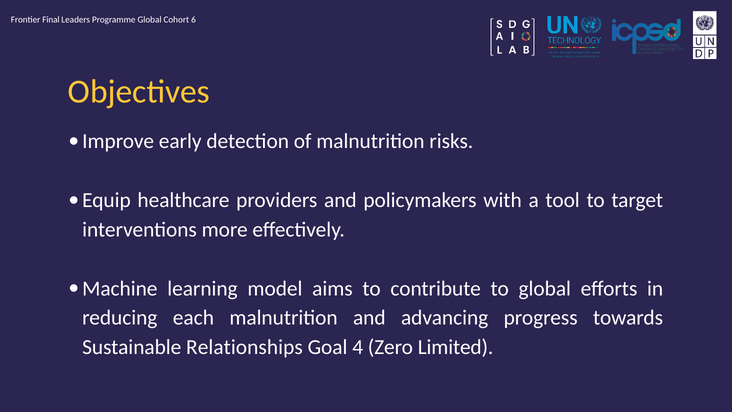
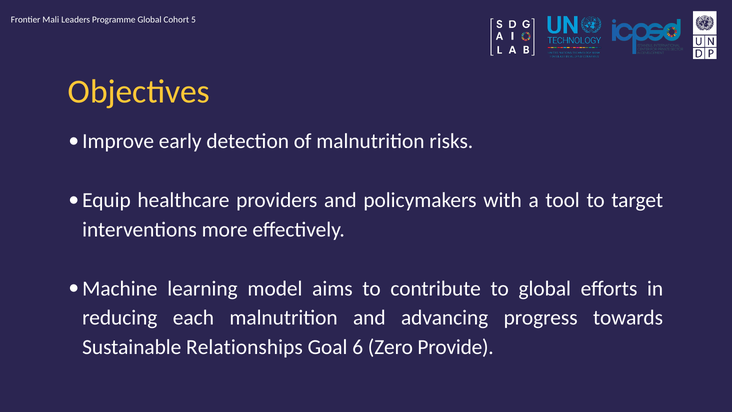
Final: Final -> Mali (51, 20)
6: 6 -> 5 (194, 20)
4: 4 -> 6 (358, 347)
Limited: Limited -> Provide (456, 347)
